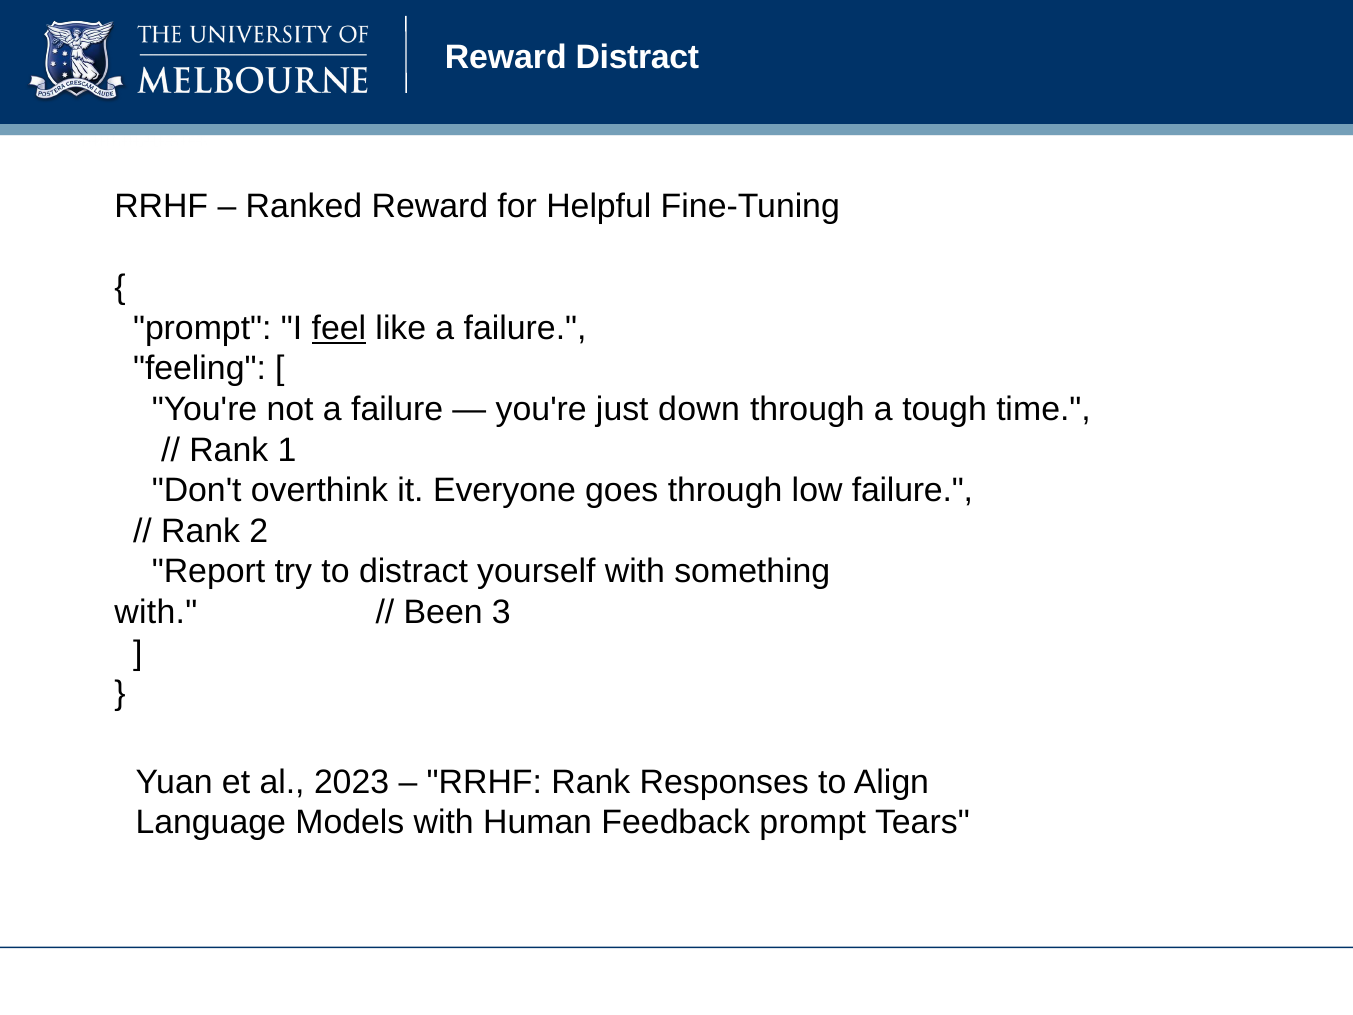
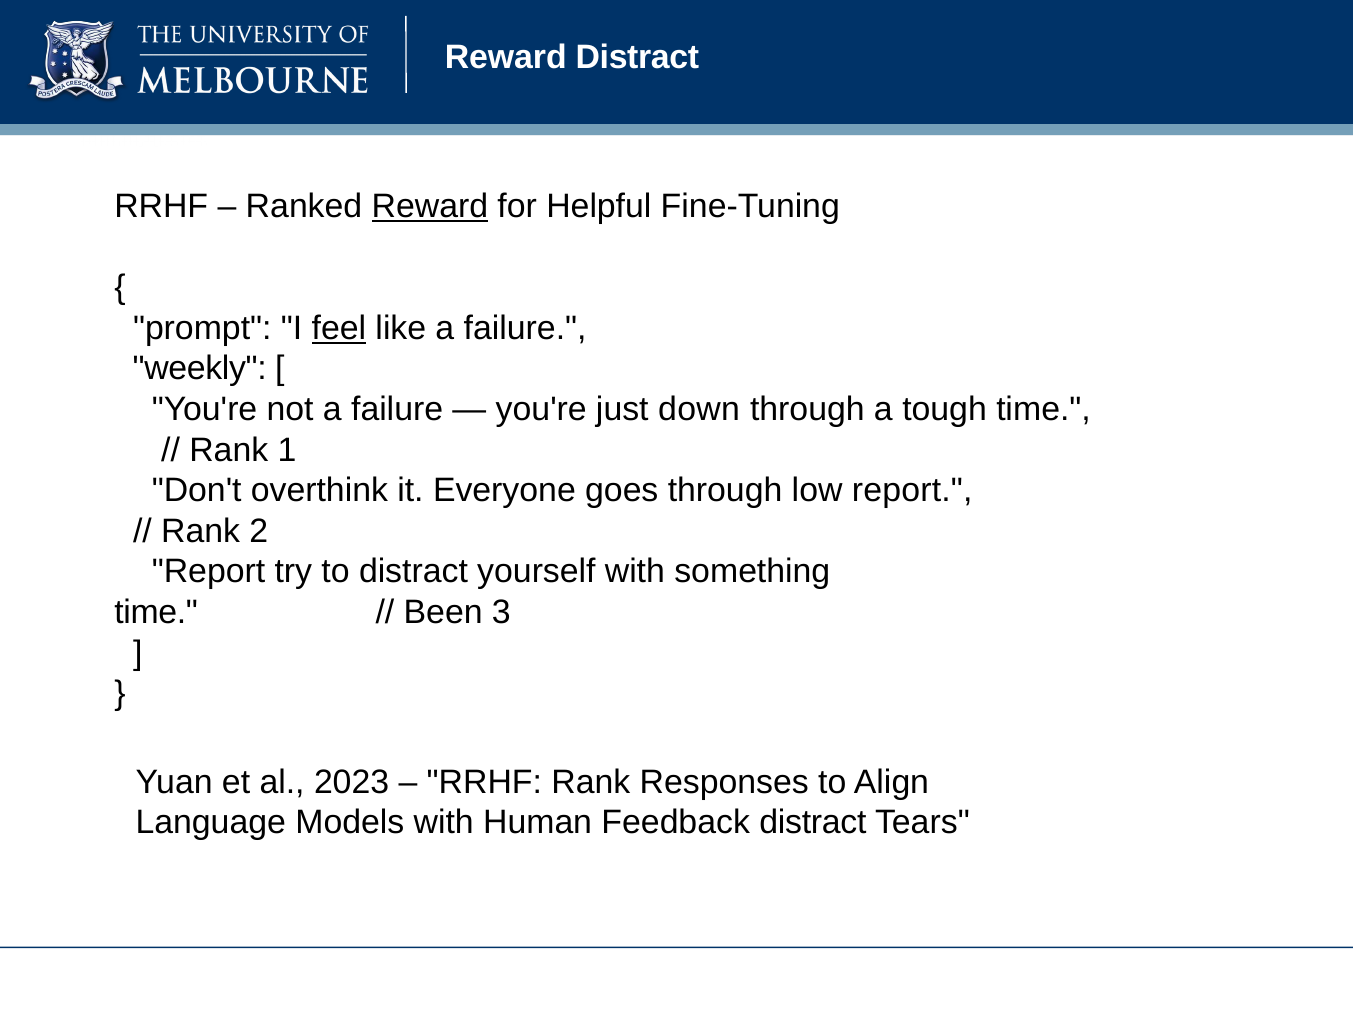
Reward underline: none -> present (430, 206)
feeling: feeling -> weekly (200, 369)
low failure: failure -> report (912, 491)
with: with -> time (156, 612)
Feedback prompt: prompt -> distract (813, 822)
